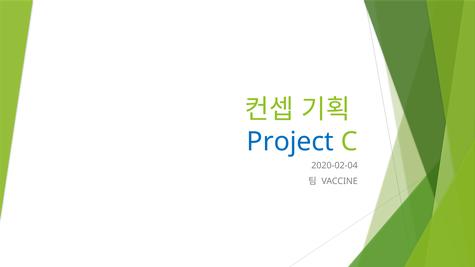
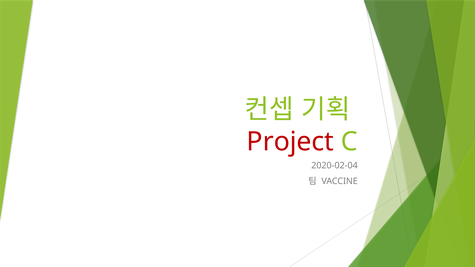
Project colour: blue -> red (290, 142)
